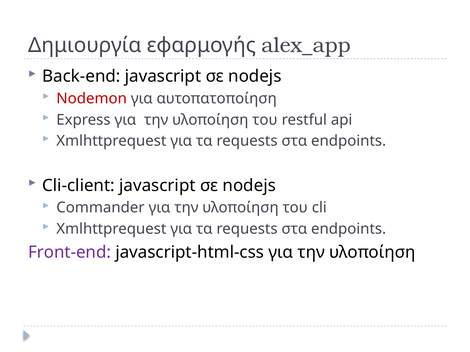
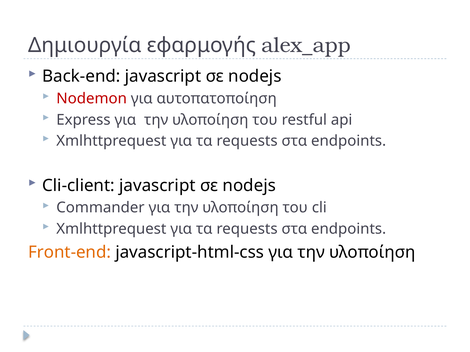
Front-end colour: purple -> orange (70, 252)
